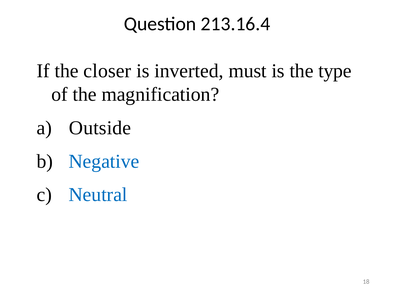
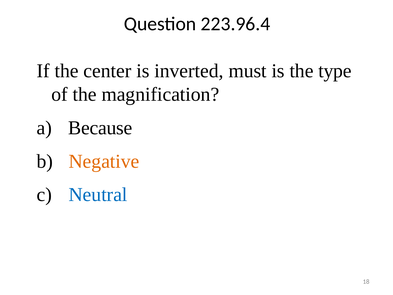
213.16.4: 213.16.4 -> 223.96.4 (236, 24)
closer: closer -> center (107, 71)
Outside: Outside -> Because (100, 128)
Negative colour: blue -> orange (104, 161)
